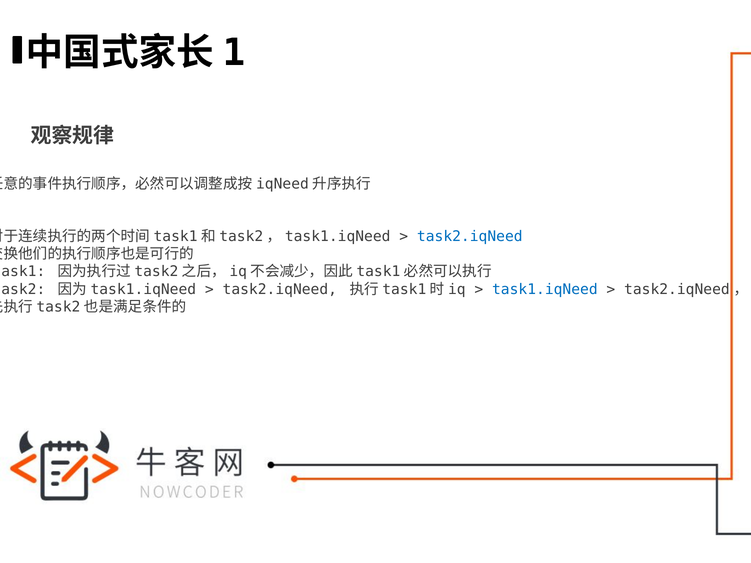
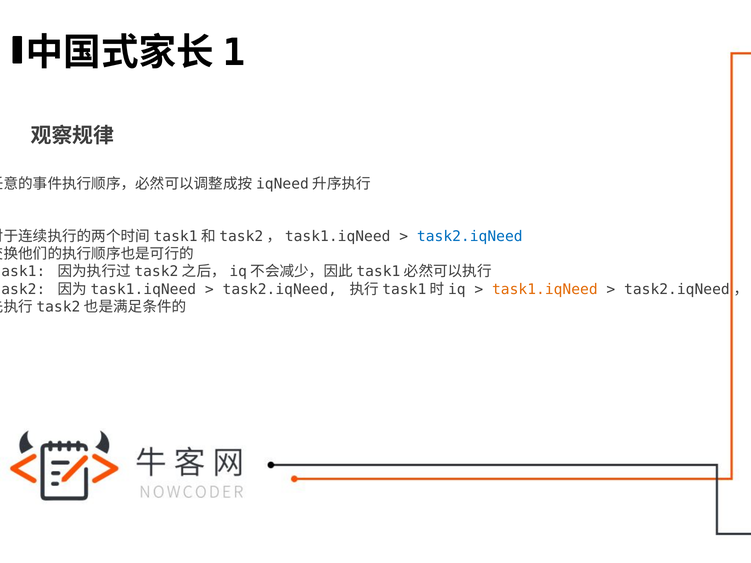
task1.iqNeed colour: blue -> orange (545, 289)
